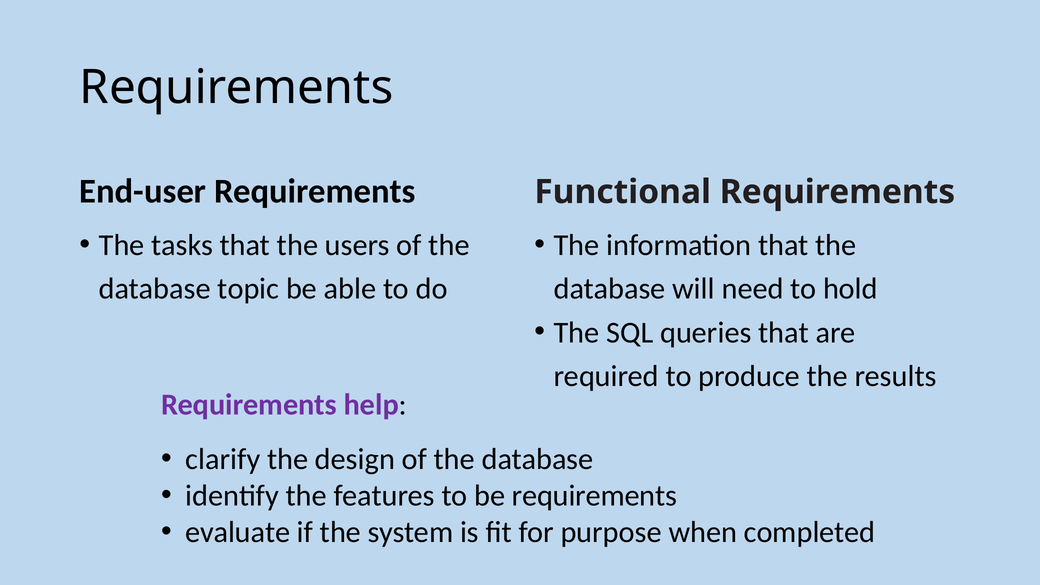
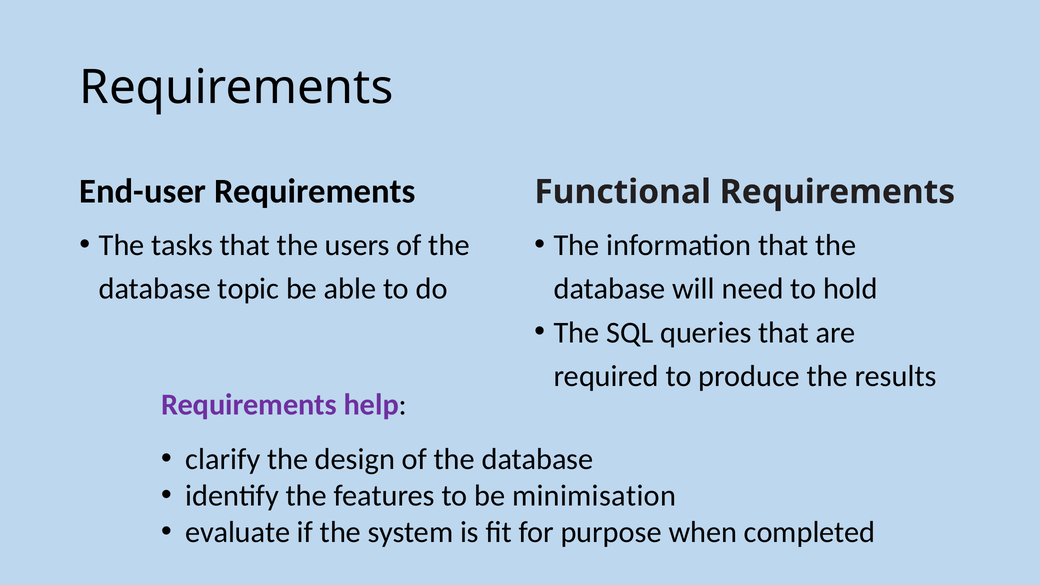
be requirements: requirements -> minimisation (594, 496)
